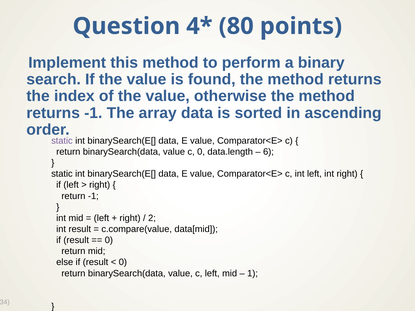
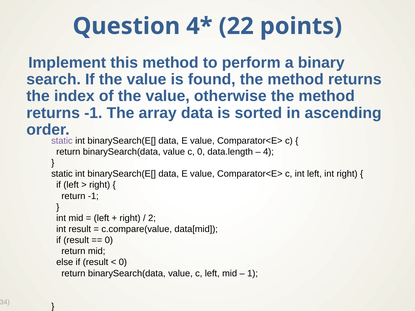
80: 80 -> 22 (236, 26)
6: 6 -> 4 (268, 152)
